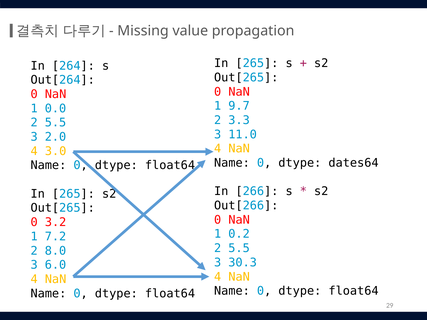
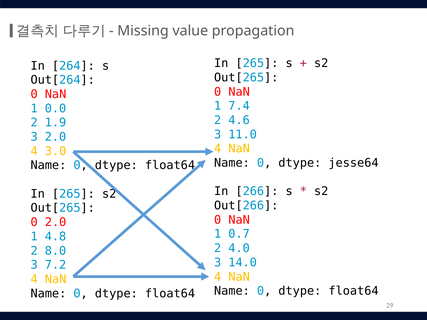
9.7: 9.7 -> 7.4 (239, 106)
3.3: 3.3 -> 4.6 (239, 120)
5.5: 5.5 -> 1.9 (55, 123)
dates64: dates64 -> jesse64 (354, 163)
0 3.2: 3.2 -> 2.0 (56, 222)
0.2: 0.2 -> 0.7 (239, 234)
7.2: 7.2 -> 4.8 (55, 237)
5.5: 5.5 -> 4.0 (239, 249)
30.3: 30.3 -> 14.0 (243, 263)
6.0: 6.0 -> 7.2 (55, 265)
